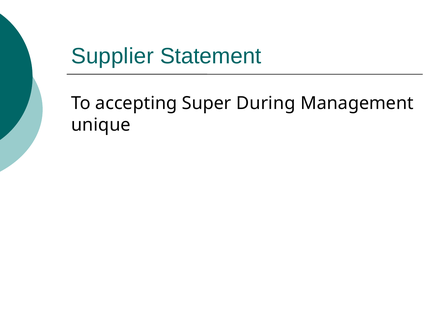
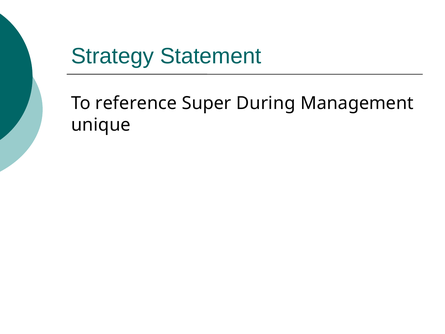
Supplier: Supplier -> Strategy (113, 56)
accepting: accepting -> reference (136, 103)
